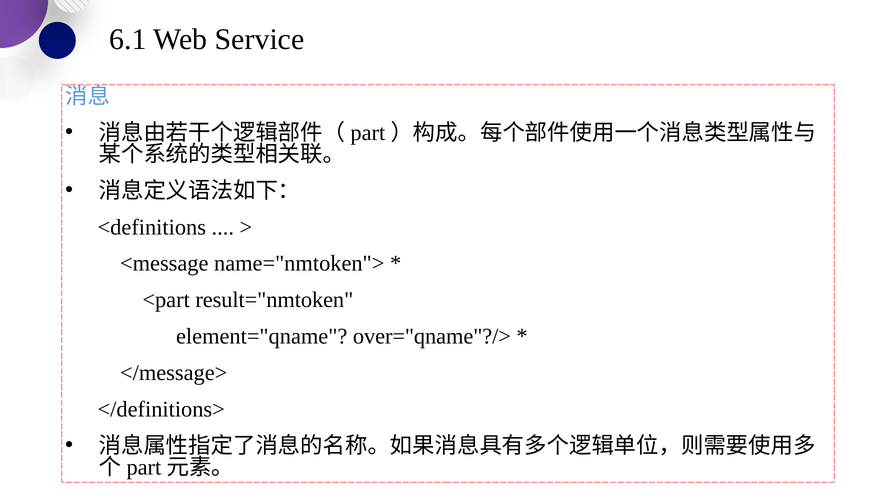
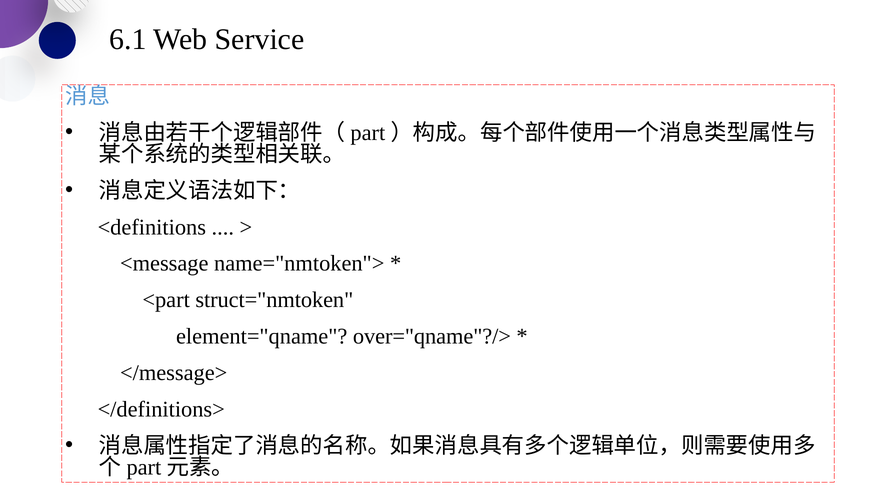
result="nmtoken: result="nmtoken -> struct="nmtoken (274, 300)
